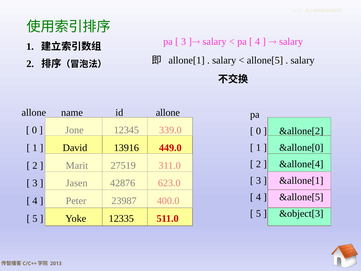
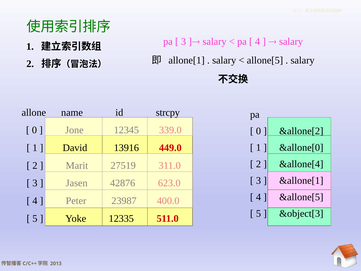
id allone: allone -> strcpy (168, 112)
